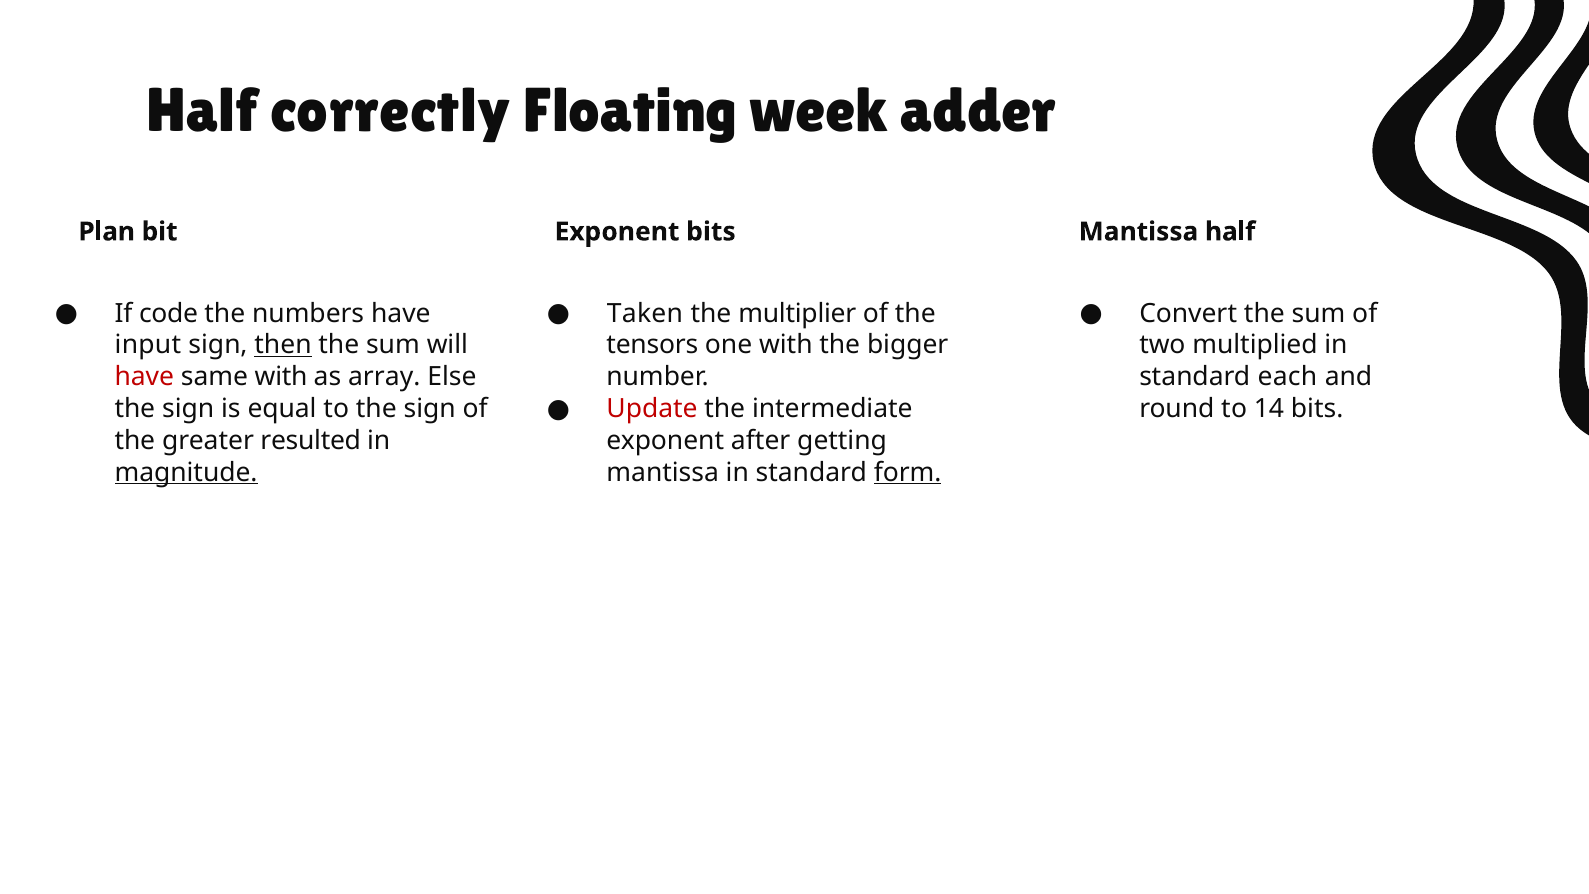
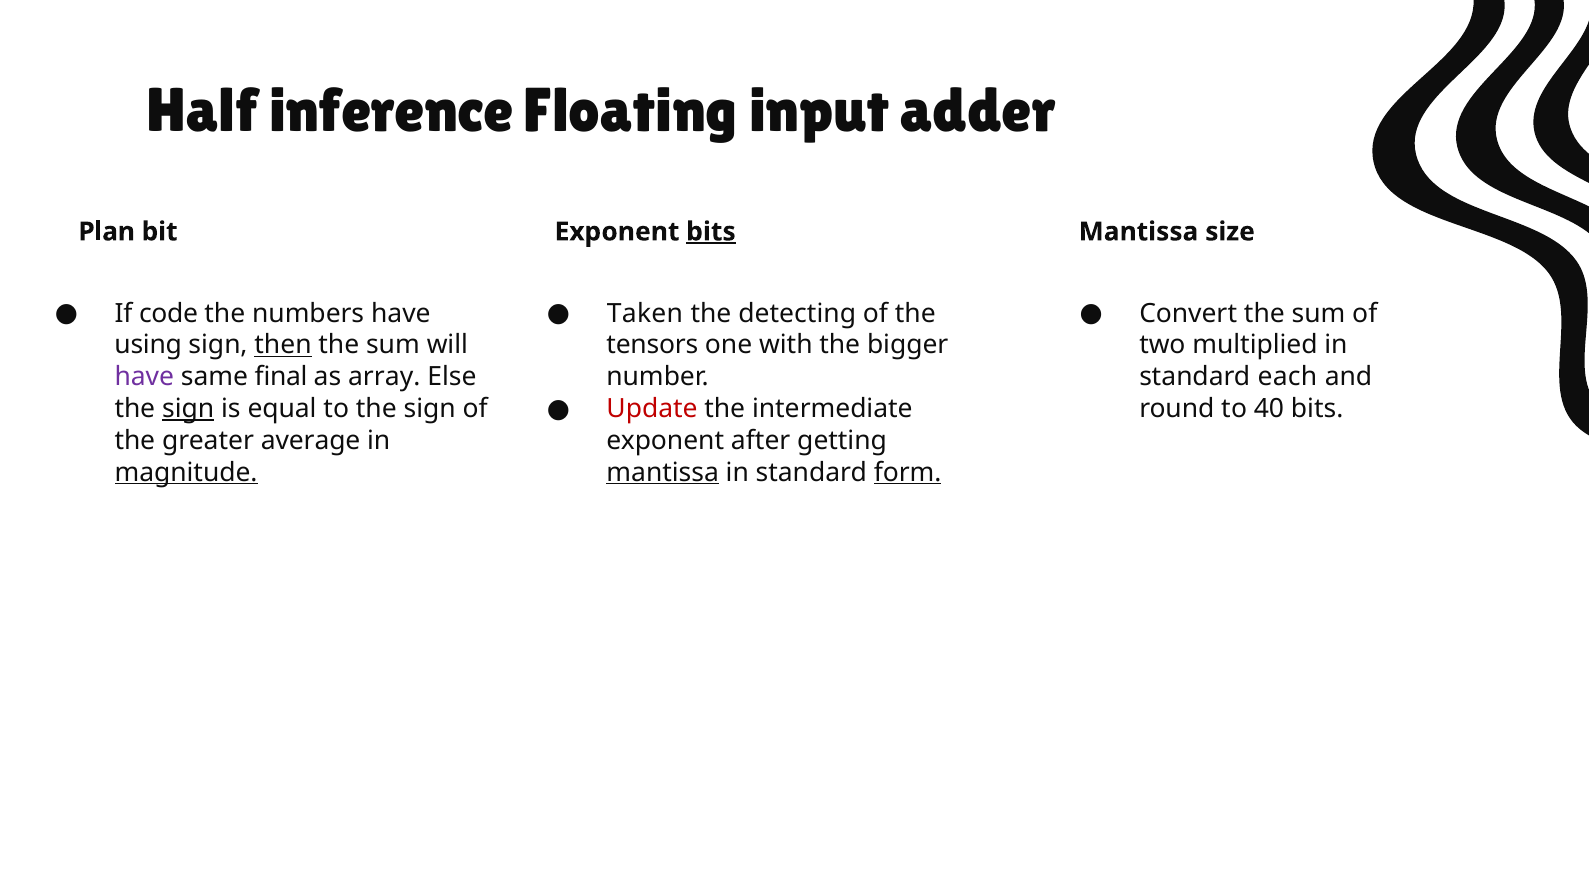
correctly: correctly -> inference (391, 111)
week: week -> input (819, 111)
bits underline: none -> present (711, 232)
Mantissa half: half -> size (1230, 232)
multiplier: multiplier -> detecting (797, 313)
input: input -> using (148, 345)
have colour: red -> purple (144, 377)
same with: with -> final (281, 377)
sign underline: none -> present (188, 409)
14: 14 -> 40 (1269, 409)
resulted: resulted -> average (311, 440)
mantissa underline: none -> present (663, 472)
